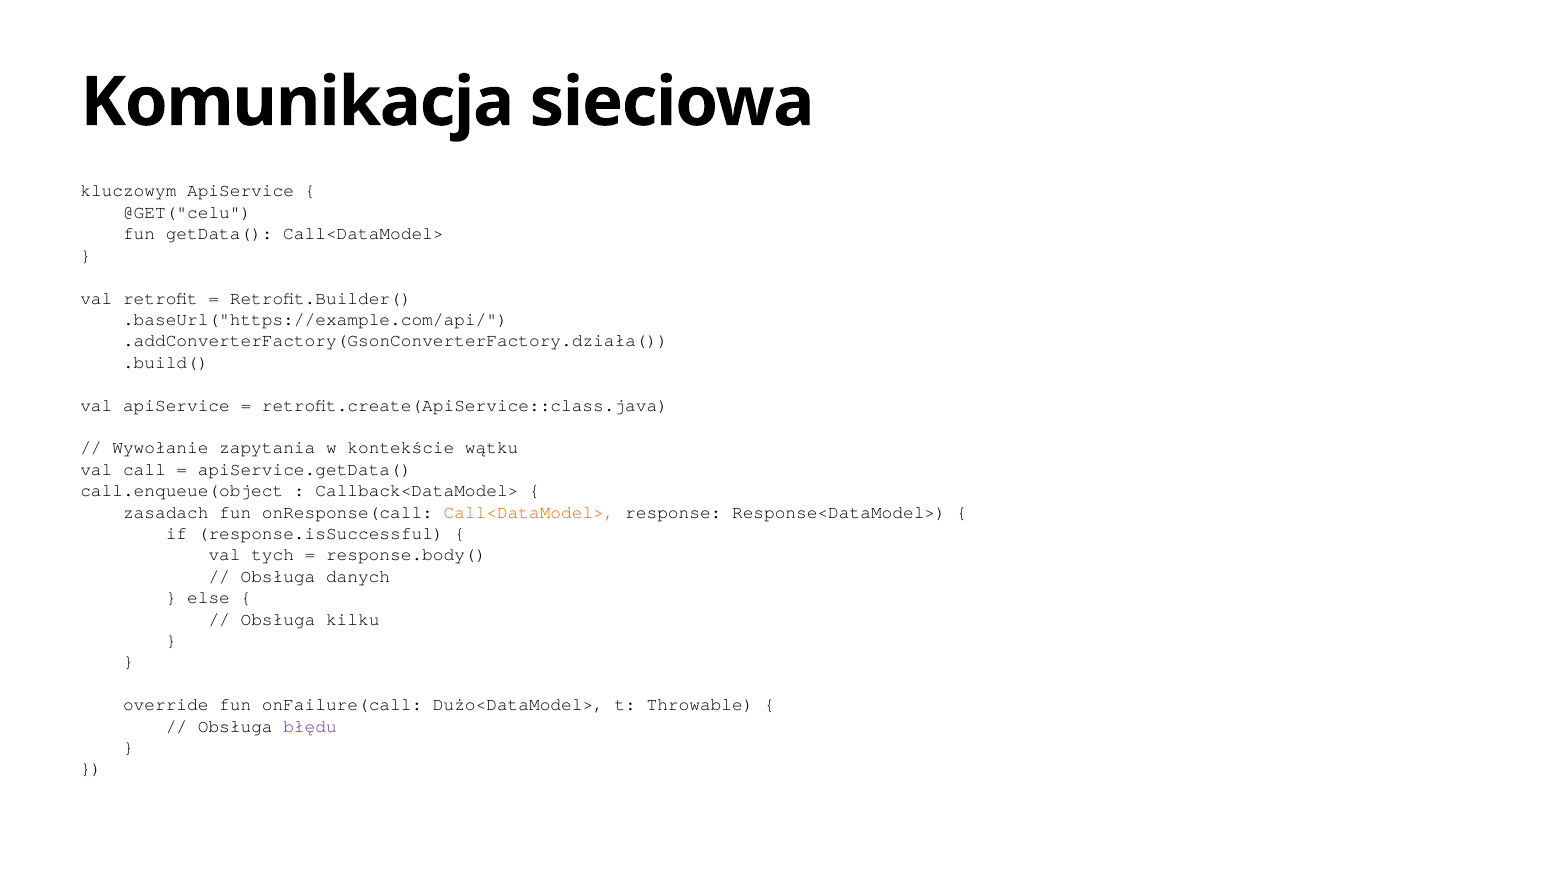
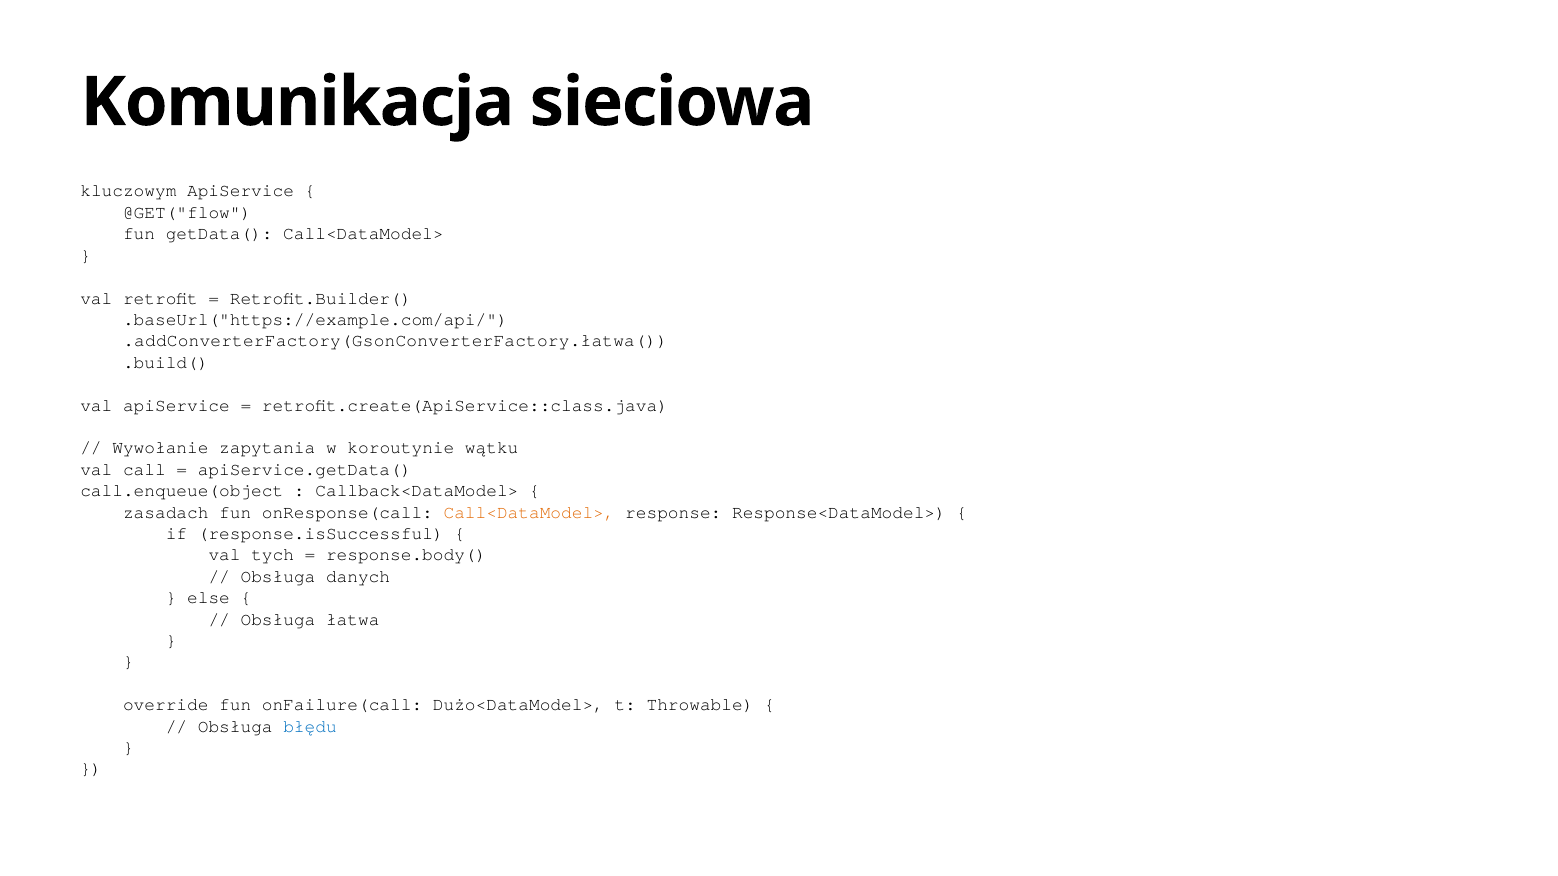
@GET("celu: @GET("celu -> @GET("flow (187, 213)
.addConverterFactory(GsonConverterFactory.działa(: .addConverterFactory(GsonConverterFactory.działa( -> .addConverterFactory(GsonConverterFactory.łatwa( (395, 341)
kontekście: kontekście -> koroutynie (401, 448)
kilku: kilku -> łatwa (353, 619)
błędu colour: purple -> blue (310, 727)
